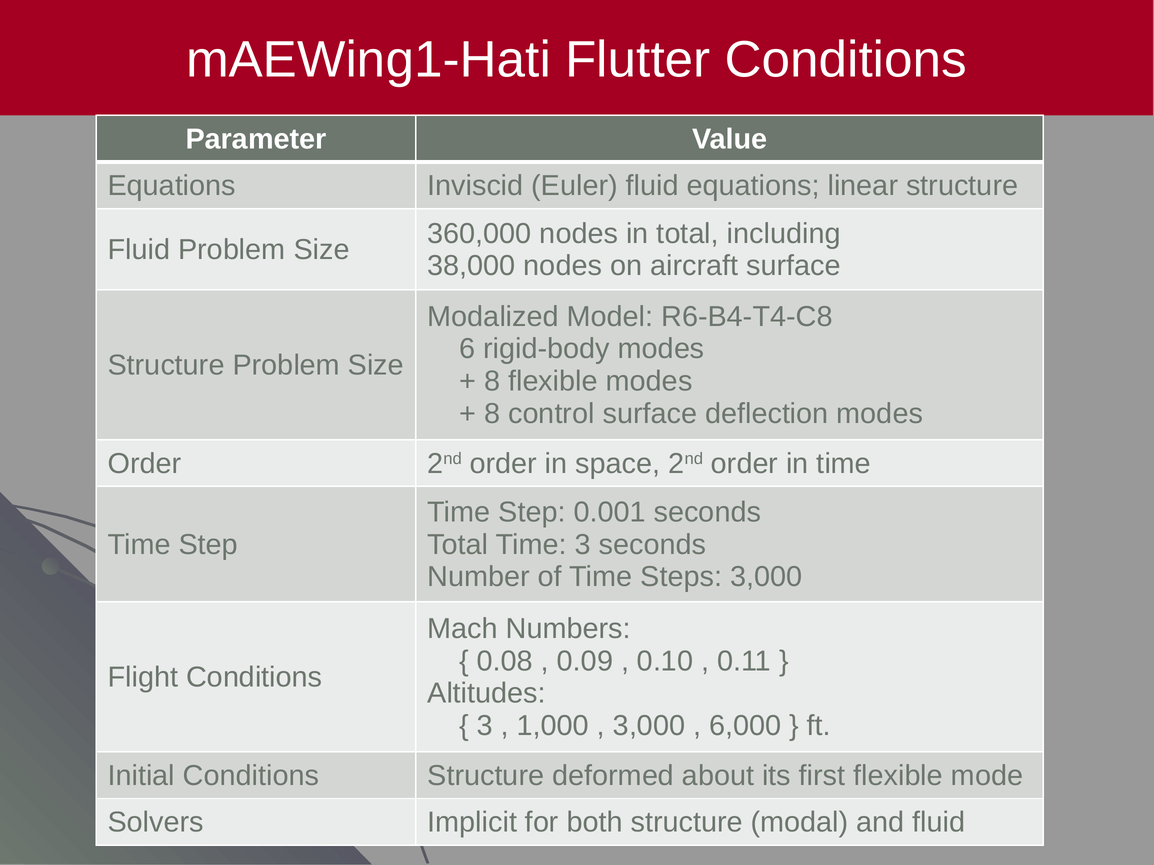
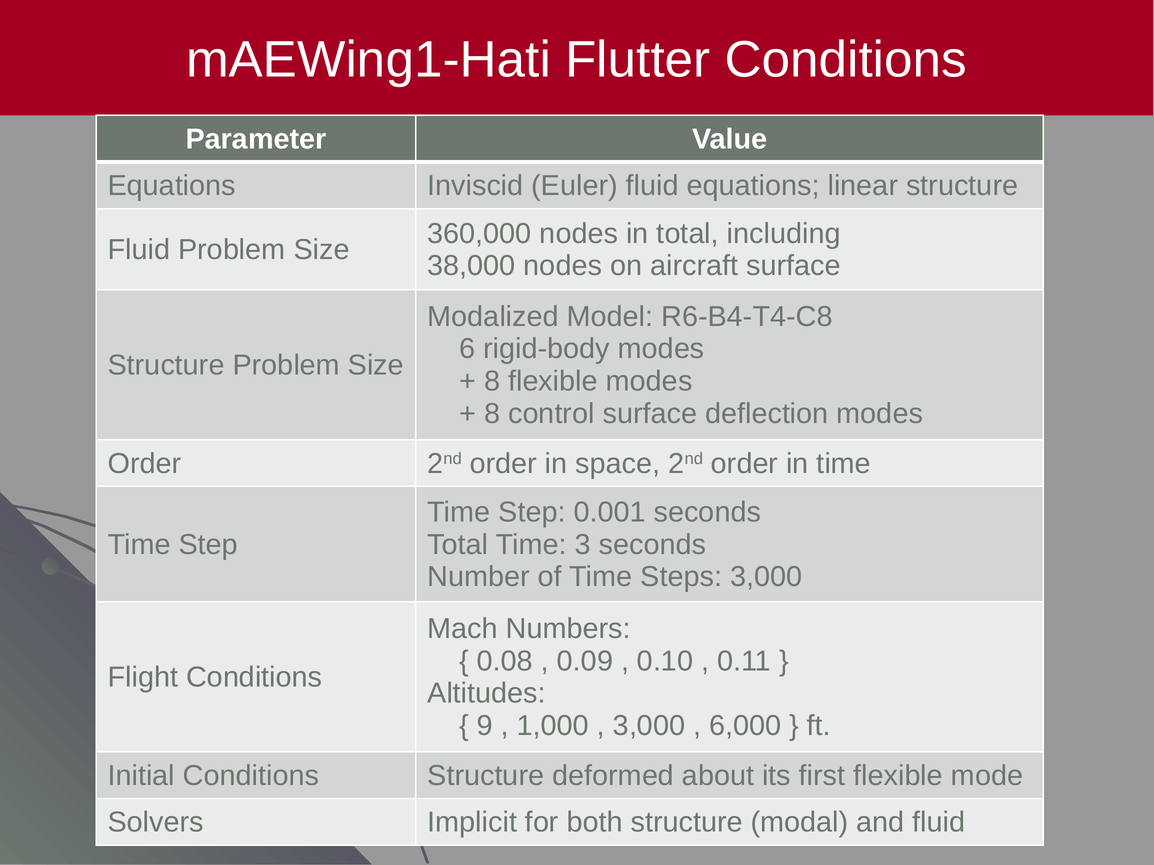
3: 3 -> 9 (485, 726)
